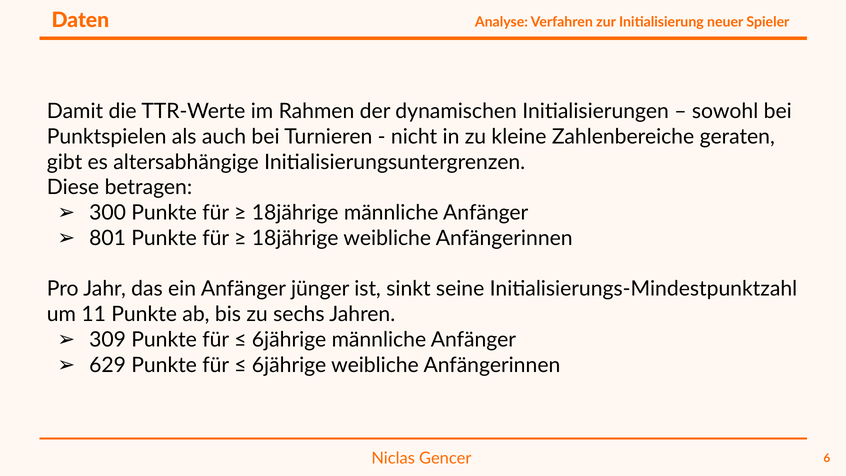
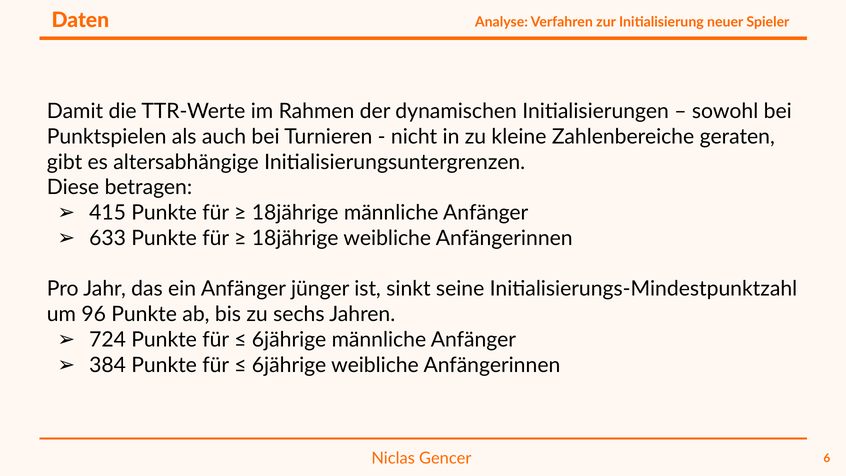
300: 300 -> 415 (108, 213)
801: 801 -> 633 (108, 238)
11: 11 -> 96 (94, 314)
309: 309 -> 724 (108, 340)
629: 629 -> 384 (108, 365)
